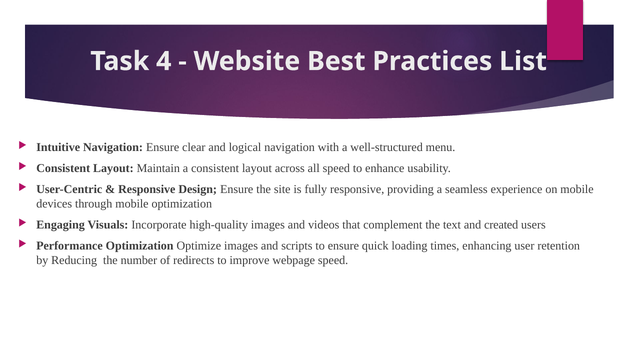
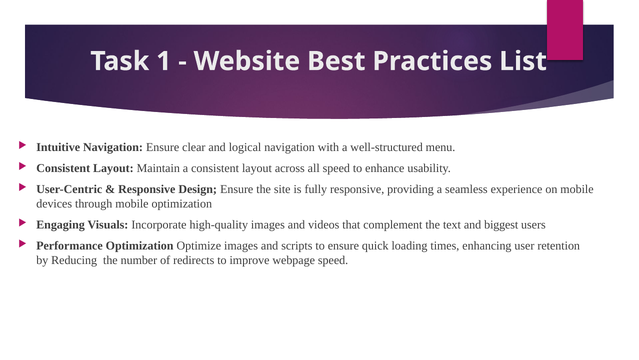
4: 4 -> 1 (164, 61)
created: created -> biggest (501, 224)
